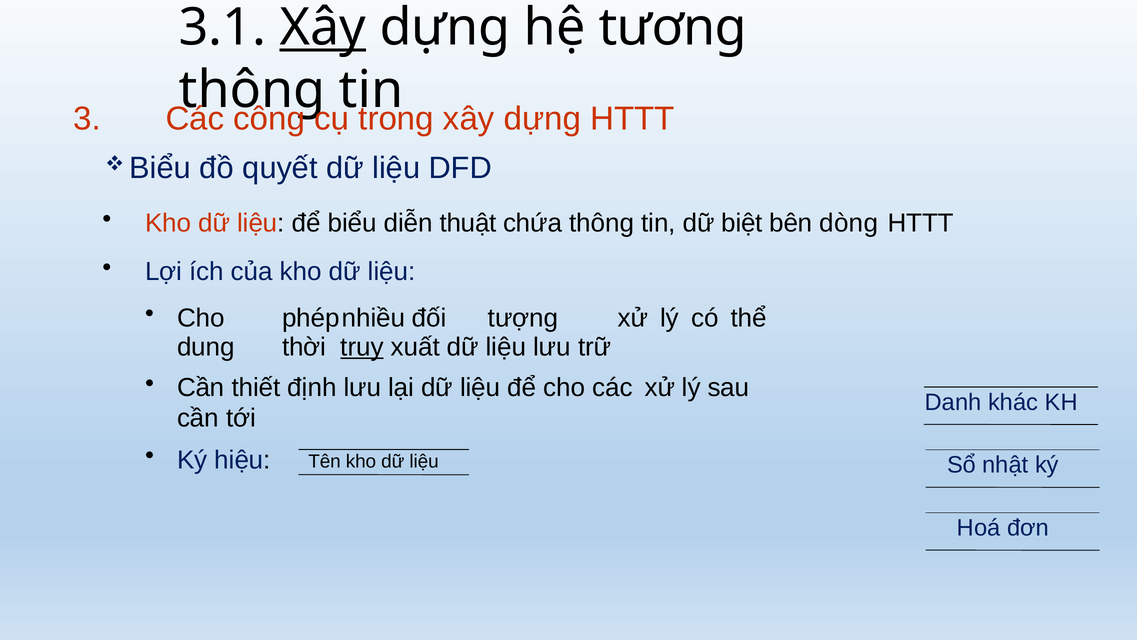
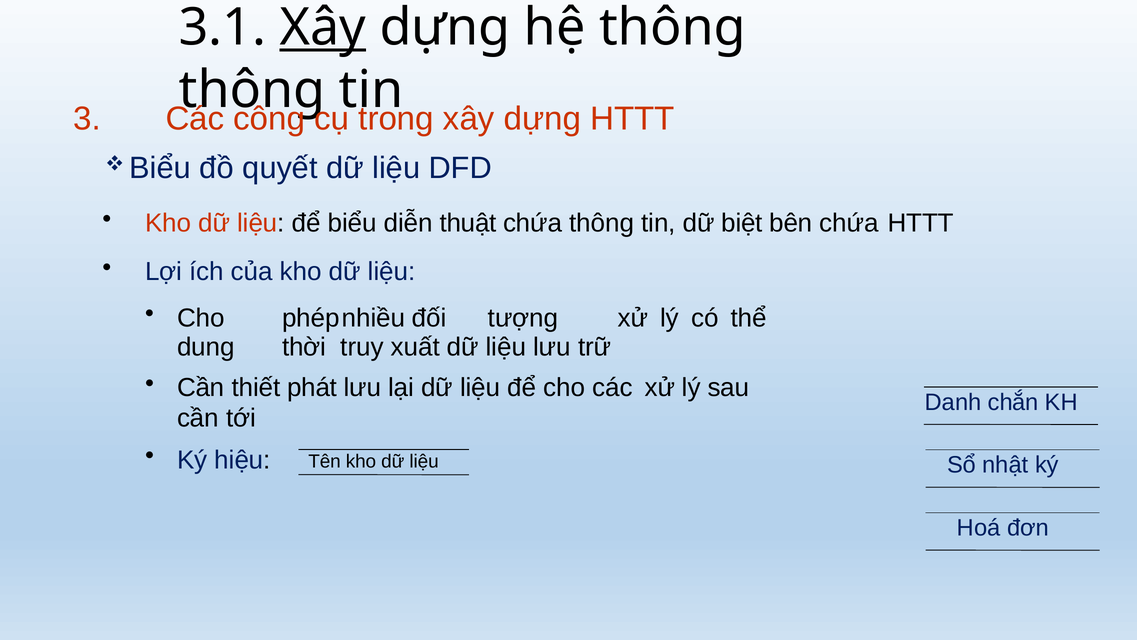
hệ tương: tương -> thông (672, 28)
bên dòng: dòng -> chứa (849, 223)
truy underline: present -> none (362, 347)
định: định -> phát (312, 387)
khác: khác -> chắn (1013, 402)
